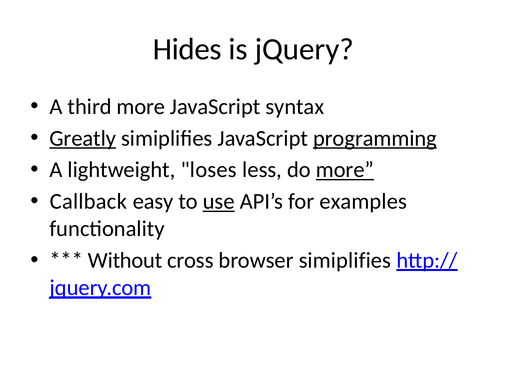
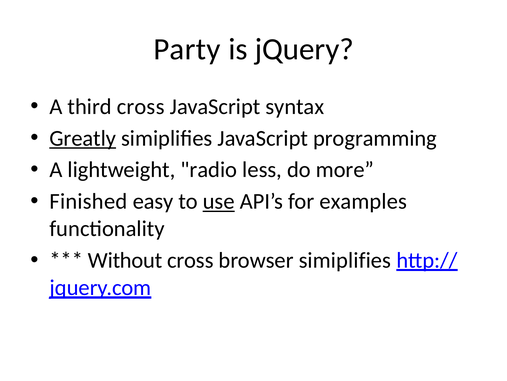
Hides: Hides -> Party (187, 49)
third more: more -> cross (141, 106)
programming underline: present -> none (375, 138)
loses: loses -> radio (209, 170)
more underline: present -> none (345, 170)
Callback: Callback -> Finished (88, 201)
